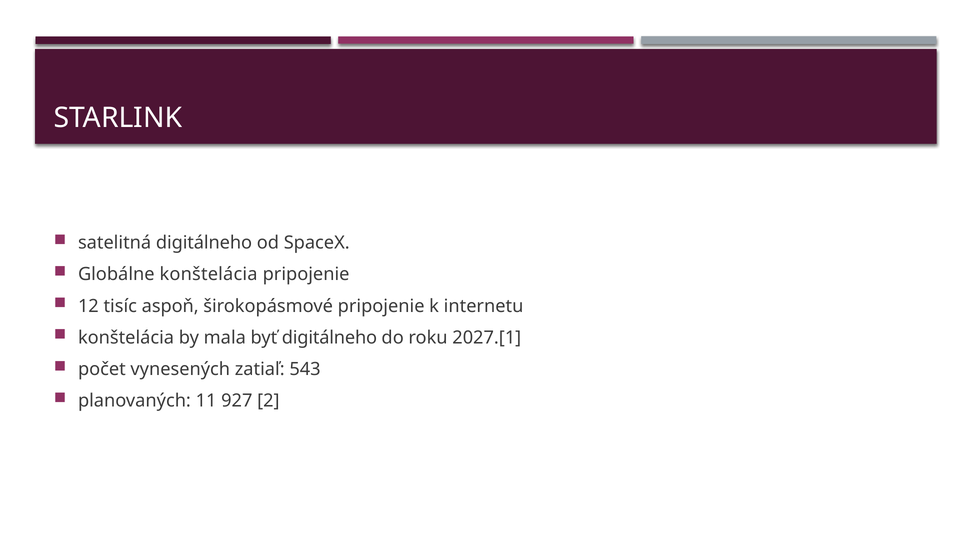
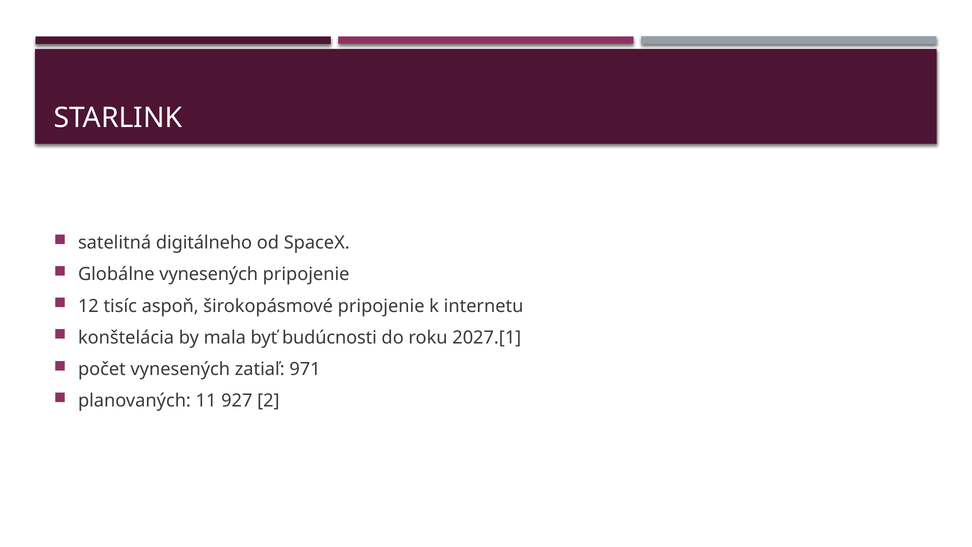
Globálne konštelácia: konštelácia -> vynesených (209, 274)
byť digitálneho: digitálneho -> budúcnosti (329, 338)
543: 543 -> 971 (305, 369)
